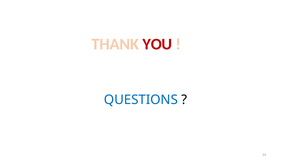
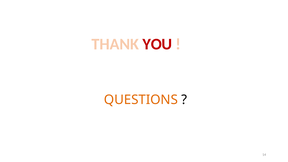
QUESTIONS colour: blue -> orange (141, 100)
